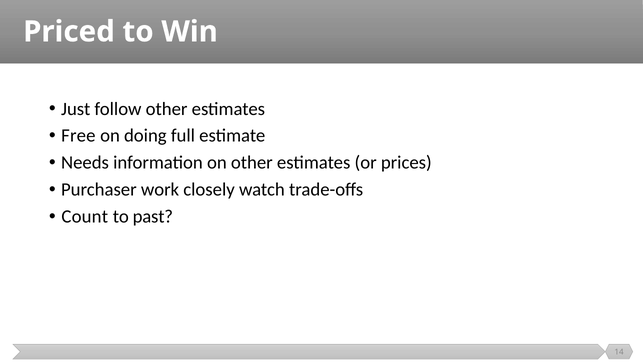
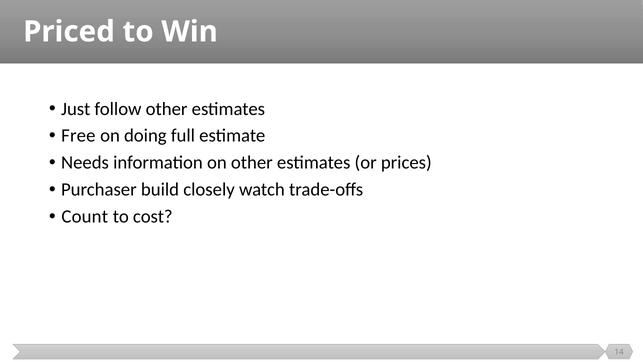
work: work -> build (160, 190)
past: past -> cost (153, 217)
